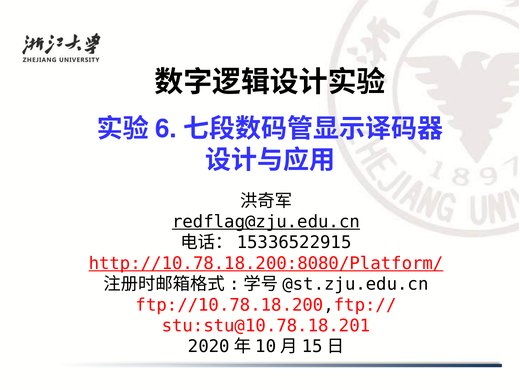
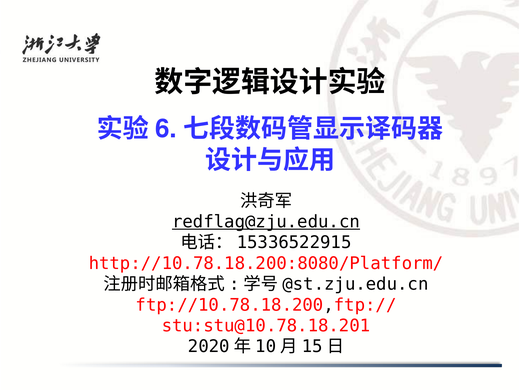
http://10.78.18.200:8080/Platform/ underline: present -> none (266, 263)
